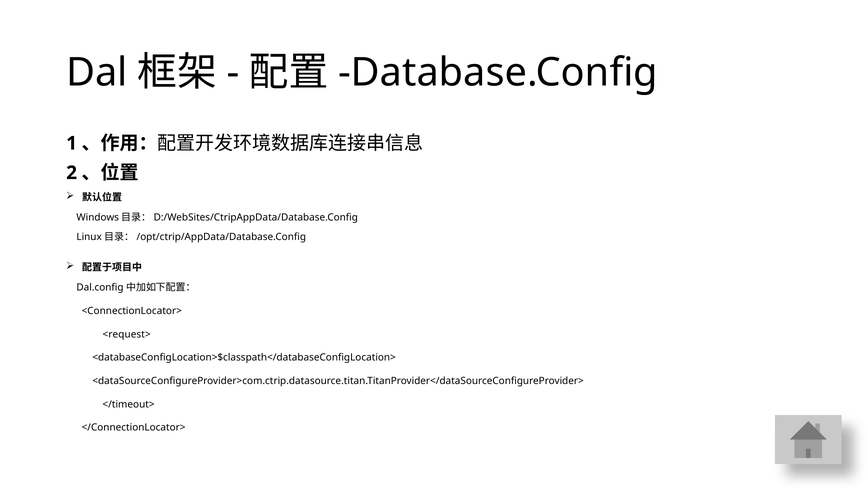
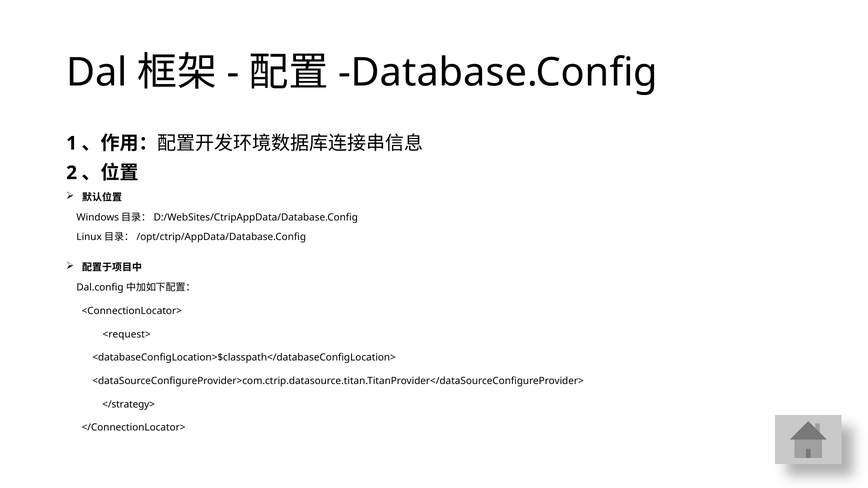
</timeout>: </timeout> -> </strategy> (129, 405)
